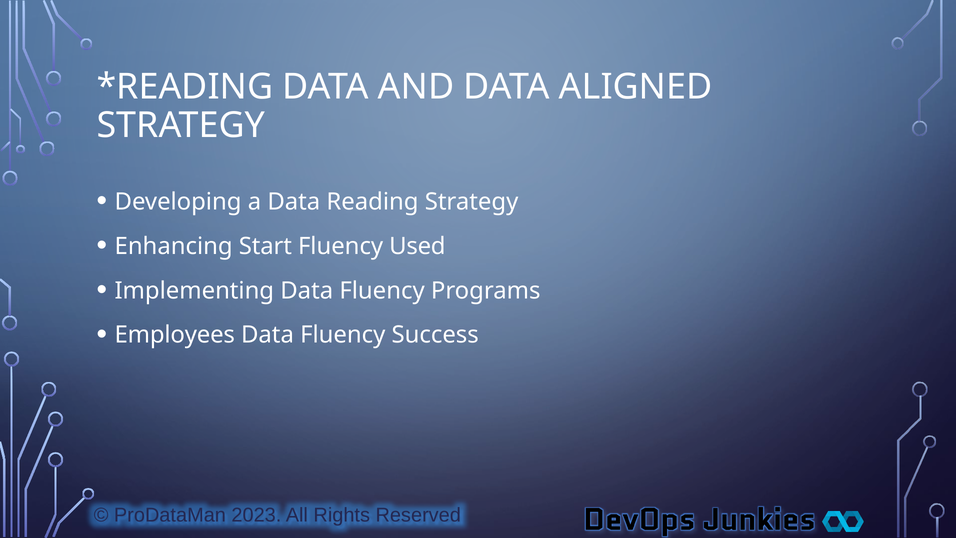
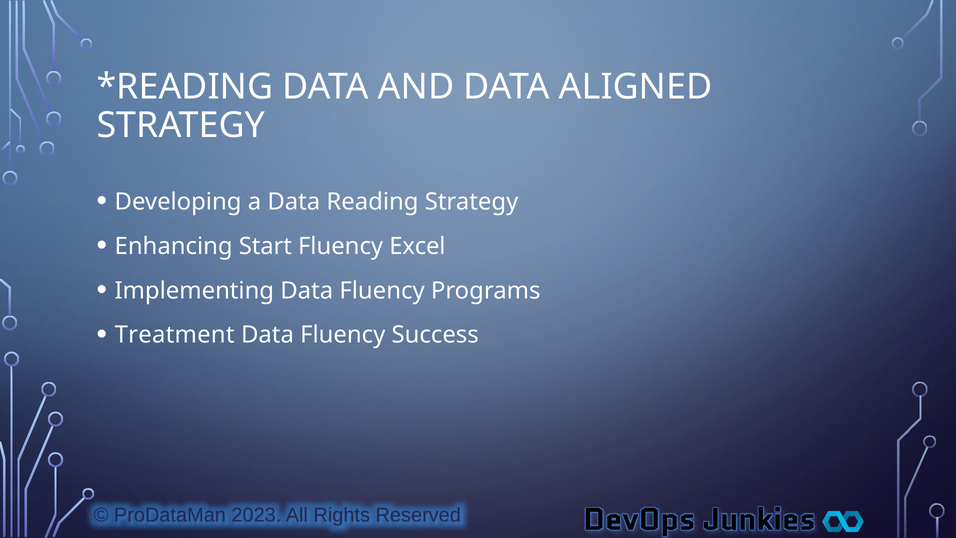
Used: Used -> Excel (417, 246)
Employees: Employees -> Treatment (175, 335)
